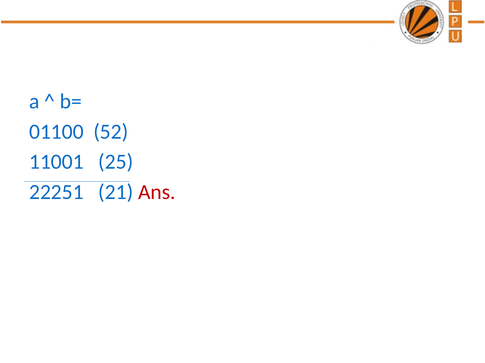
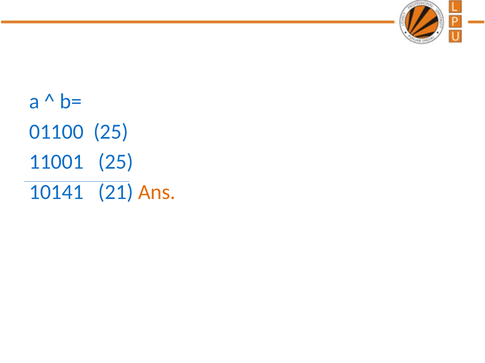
01100 52: 52 -> 25 (111, 132)
22251: 22251 -> 10141 (56, 192)
Ans colour: red -> orange (157, 192)
